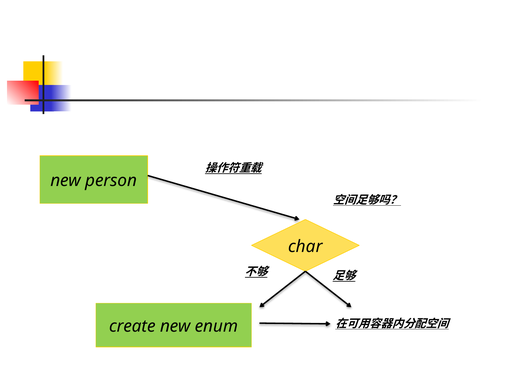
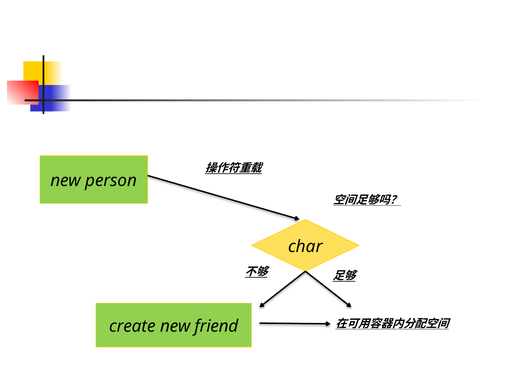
enum: enum -> friend (216, 327)
